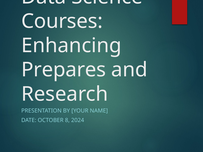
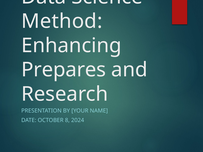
Courses: Courses -> Method (62, 21)
